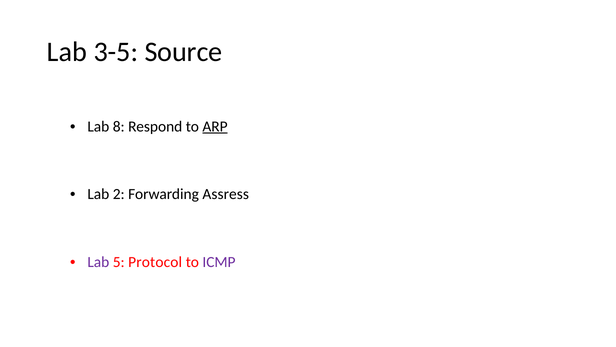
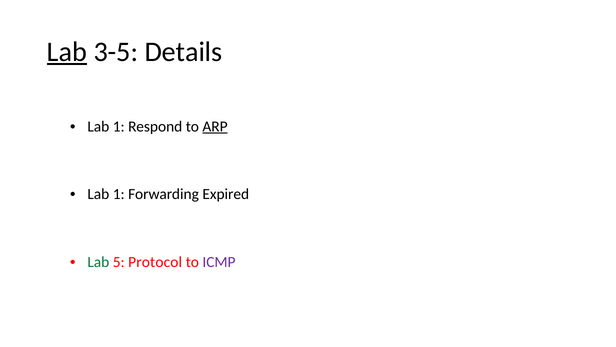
Lab underline: none -> present (67, 52)
Source: Source -> Details (183, 52)
8: 8 -> 1 (119, 126)
2: 2 -> 1 (119, 194)
Assress: Assress -> Expired (226, 194)
Lab colour: purple -> green (98, 262)
